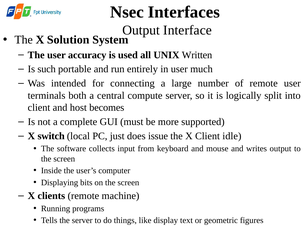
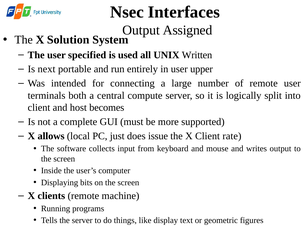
Interface: Interface -> Assigned (188, 30)
accuracy: accuracy -> specified (87, 55)
such: such -> next (47, 69)
much: much -> upper (202, 69)
switch: switch -> allows (51, 136)
idle: idle -> rate (232, 136)
